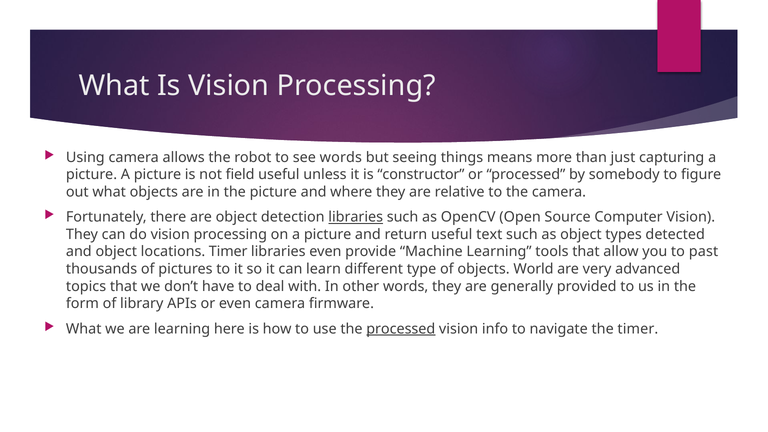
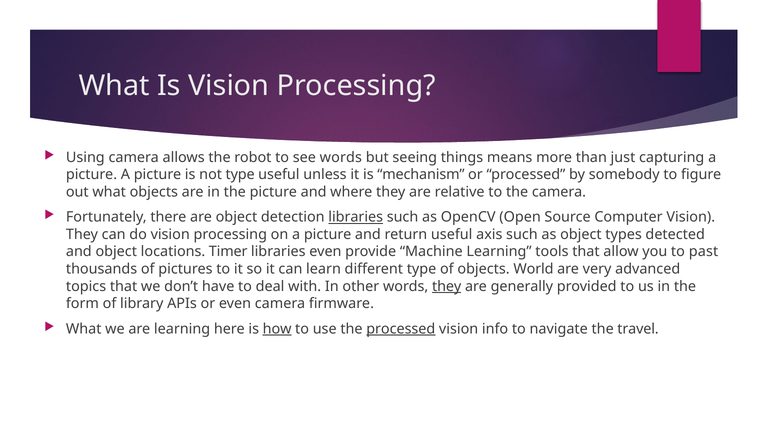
not field: field -> type (240, 175)
constructor: constructor -> mechanism (421, 175)
text: text -> axis (489, 234)
they underline: none -> present (447, 286)
how underline: none -> present (277, 329)
the timer: timer -> travel (638, 329)
